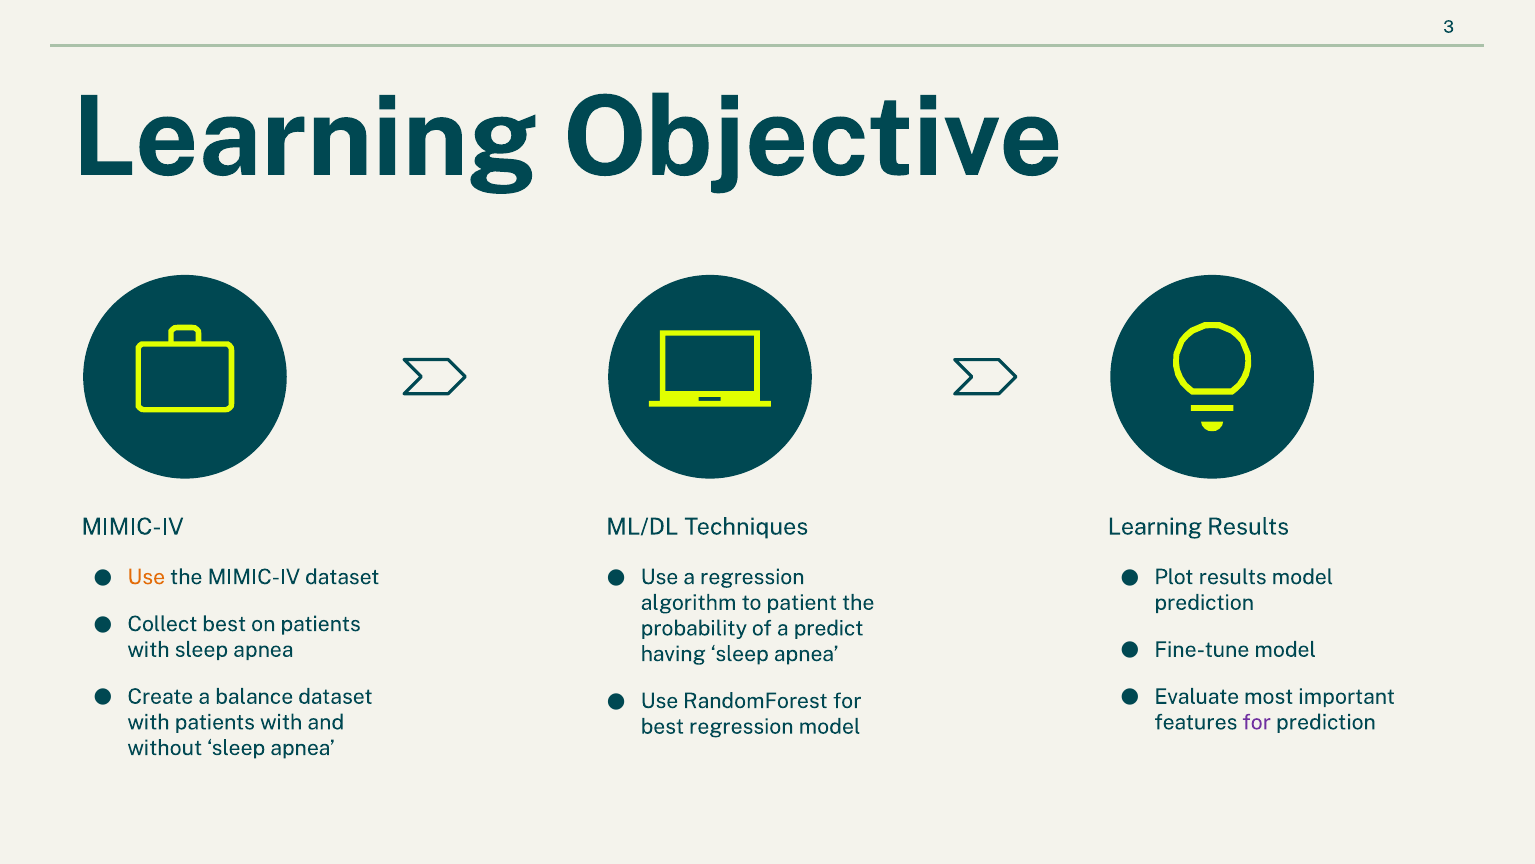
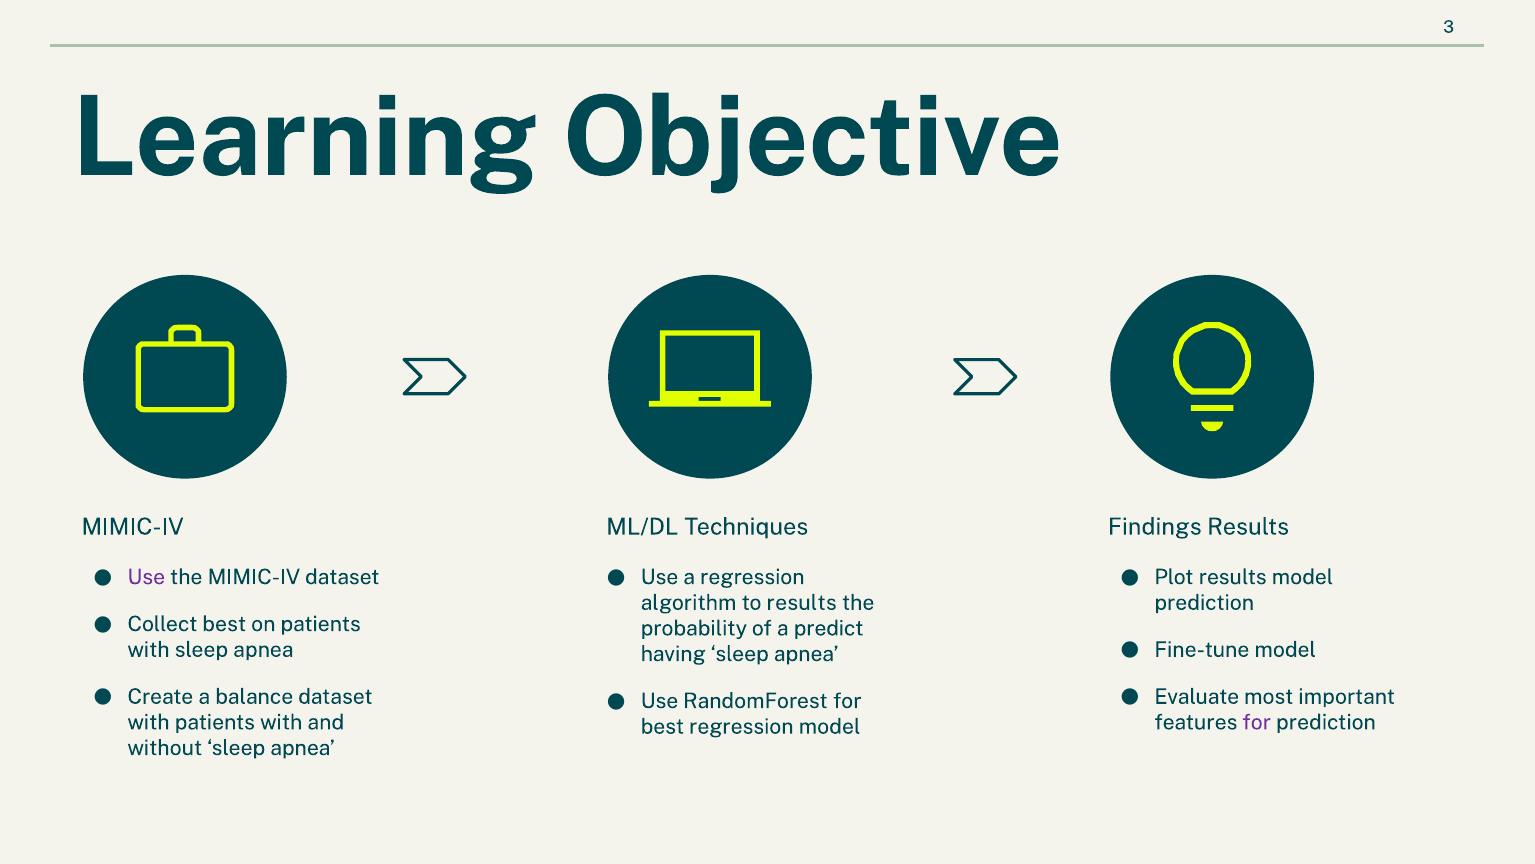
Techniques Learning: Learning -> Findings (1155, 526)
Use colour: orange -> purple (146, 577)
to patient: patient -> results (802, 602)
